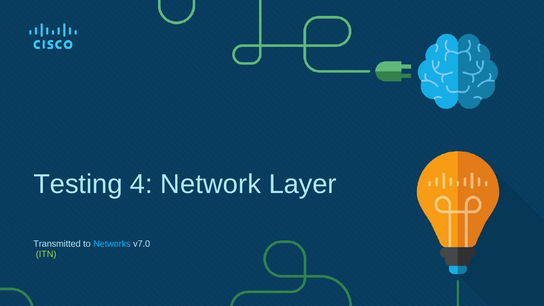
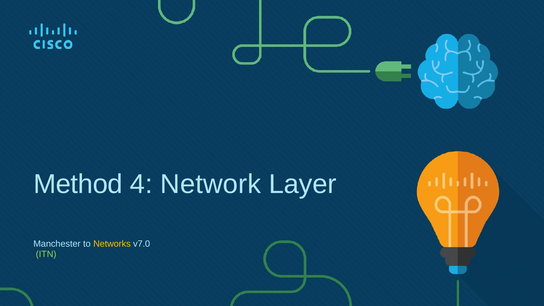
Testing: Testing -> Method (78, 184)
Transmitted: Transmitted -> Manchester (57, 244)
Networks colour: light blue -> yellow (112, 244)
